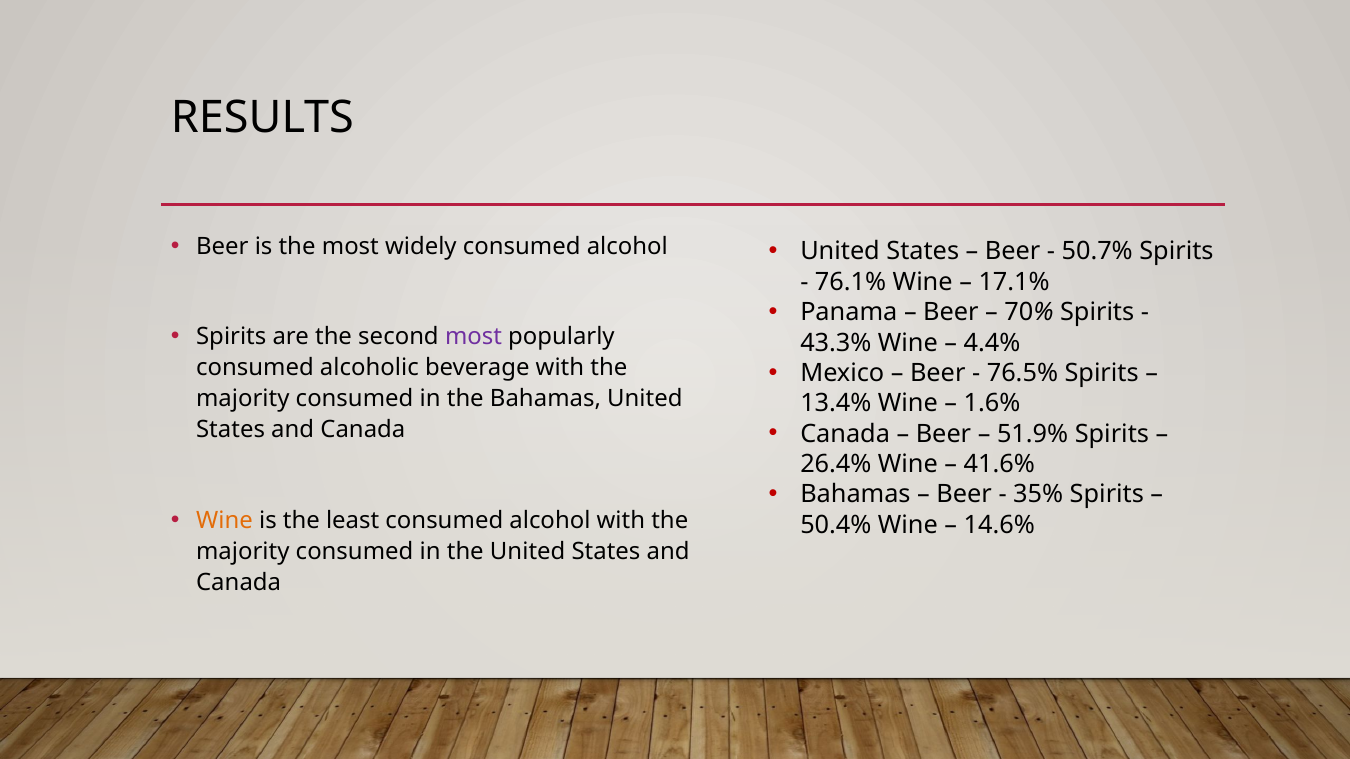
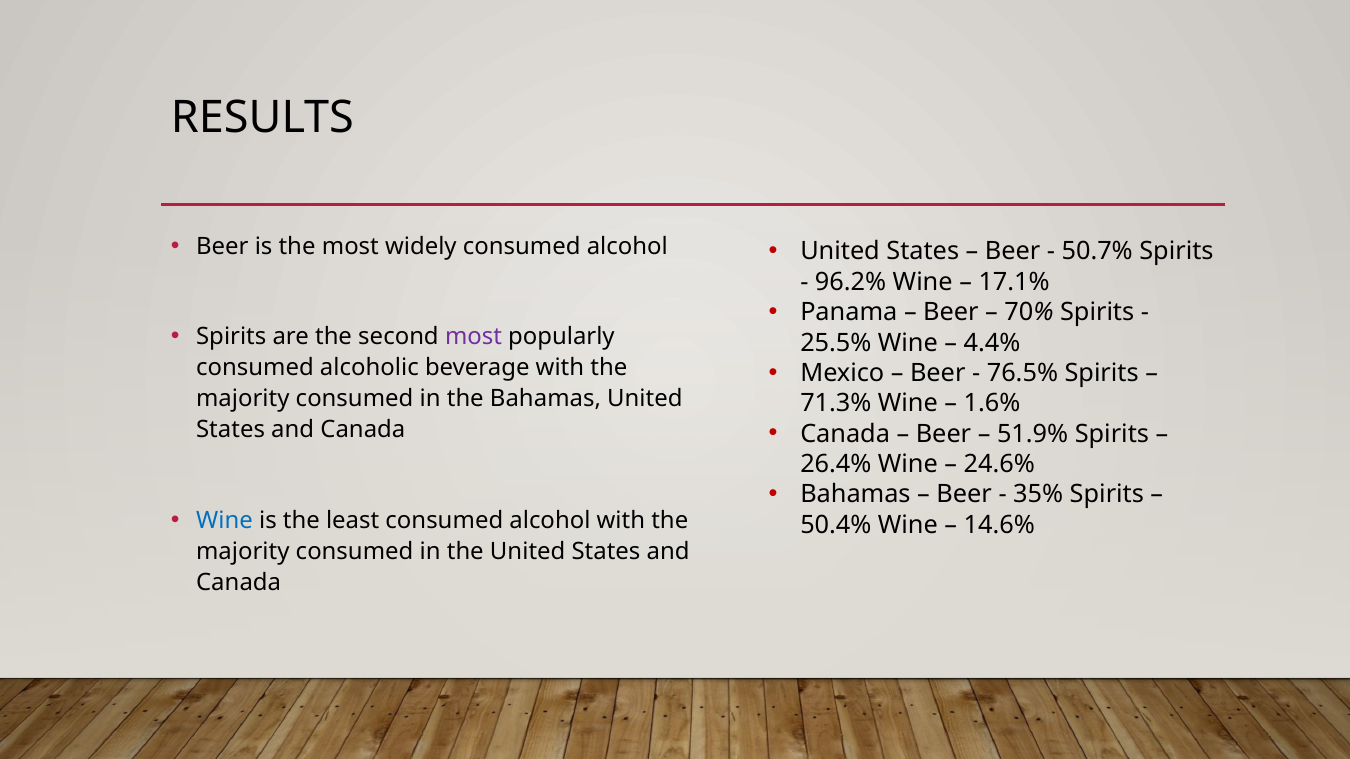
76.1%: 76.1% -> 96.2% (851, 282)
43.3%: 43.3% -> 25.5% (836, 343)
13.4%: 13.4% -> 71.3% (836, 404)
41.6%: 41.6% -> 24.6% (999, 464)
Wine colour: orange -> blue (224, 521)
